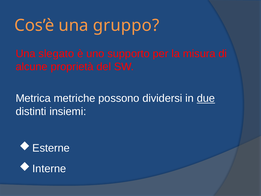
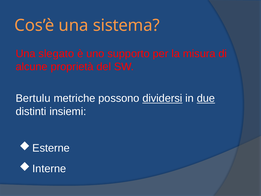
gruppo: gruppo -> sistema (126, 25)
Metrica: Metrica -> Bertulu (33, 98)
dividersi underline: none -> present (162, 98)
